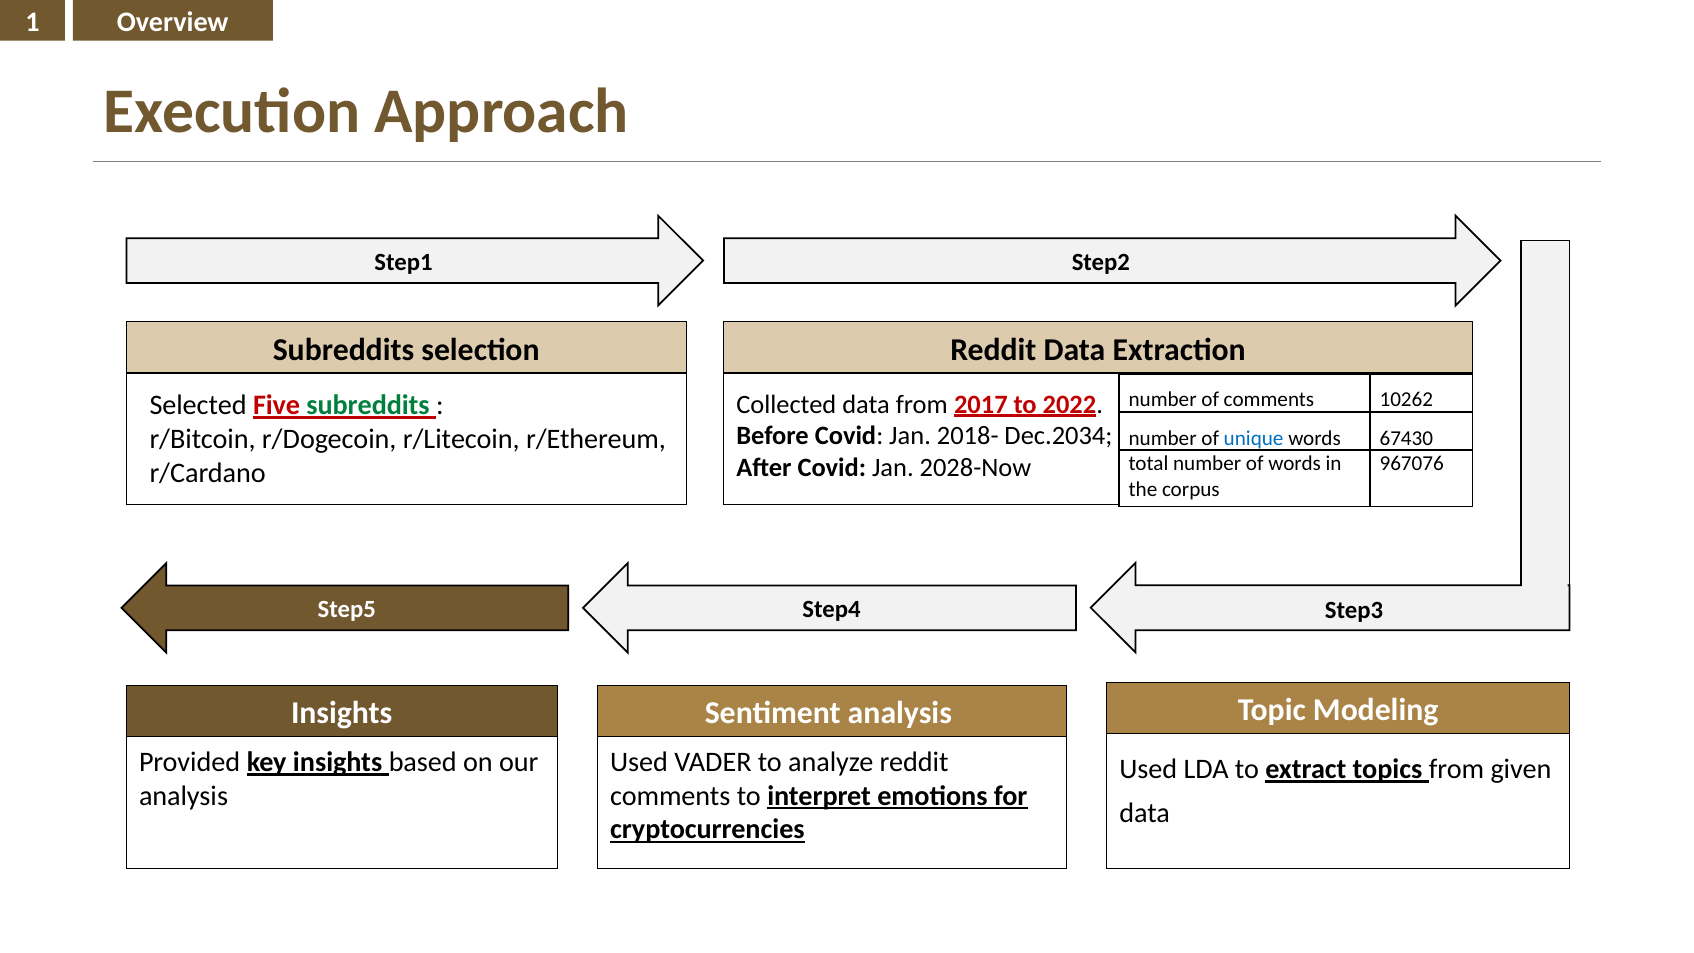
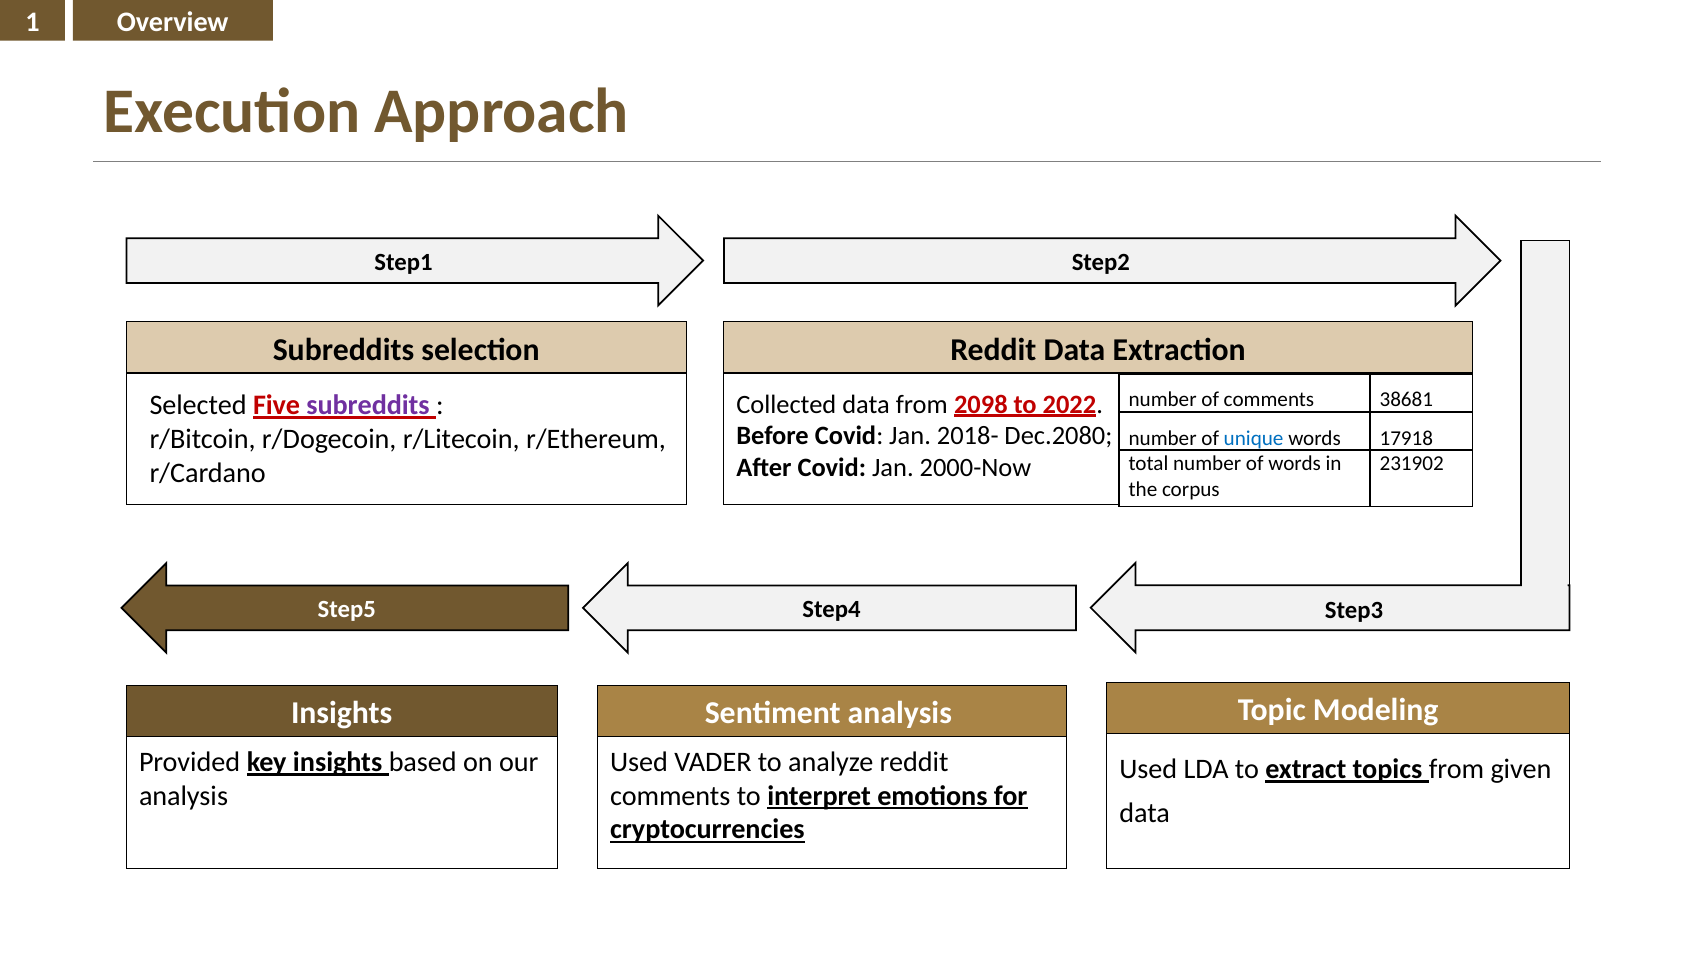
10262: 10262 -> 38681 (1406, 400)
subreddits colour: green -> purple (368, 405)
2017: 2017 -> 2098 (981, 404)
Dec.2034: Dec.2034 -> Dec.2080 (1058, 436)
67430: 67430 -> 17918 (1406, 438)
967076: 967076 -> 231902 (1412, 463)
2028-Now: 2028-Now -> 2000-Now (975, 468)
